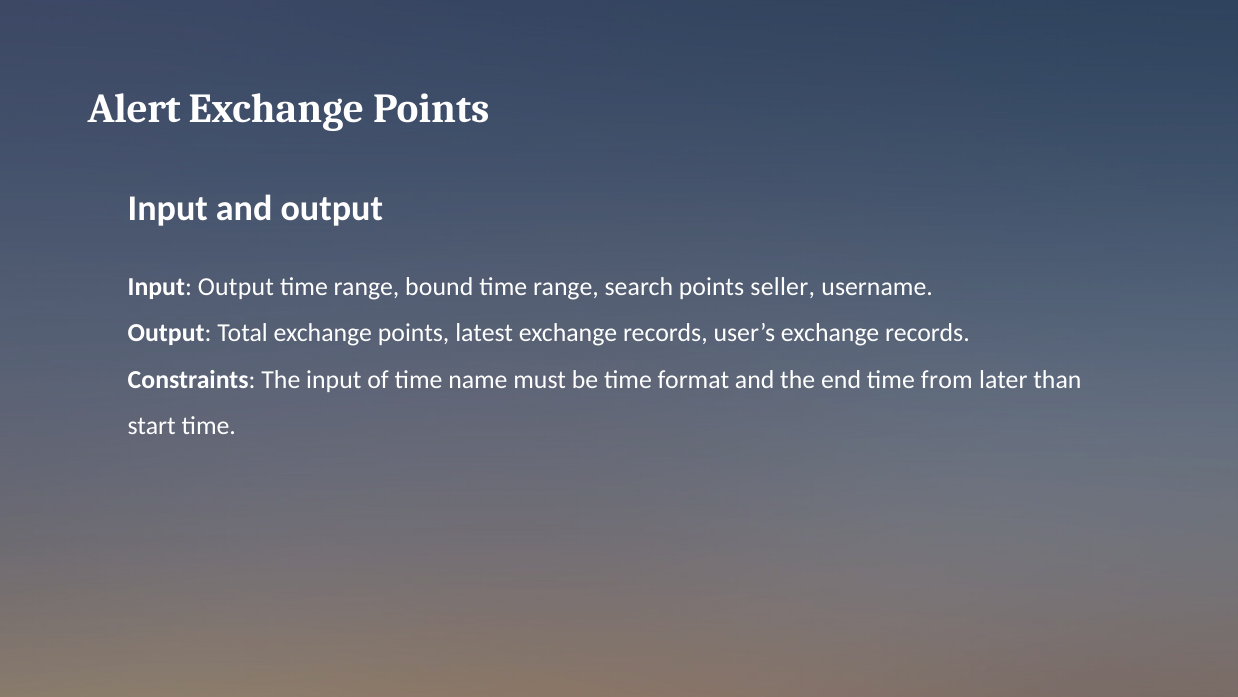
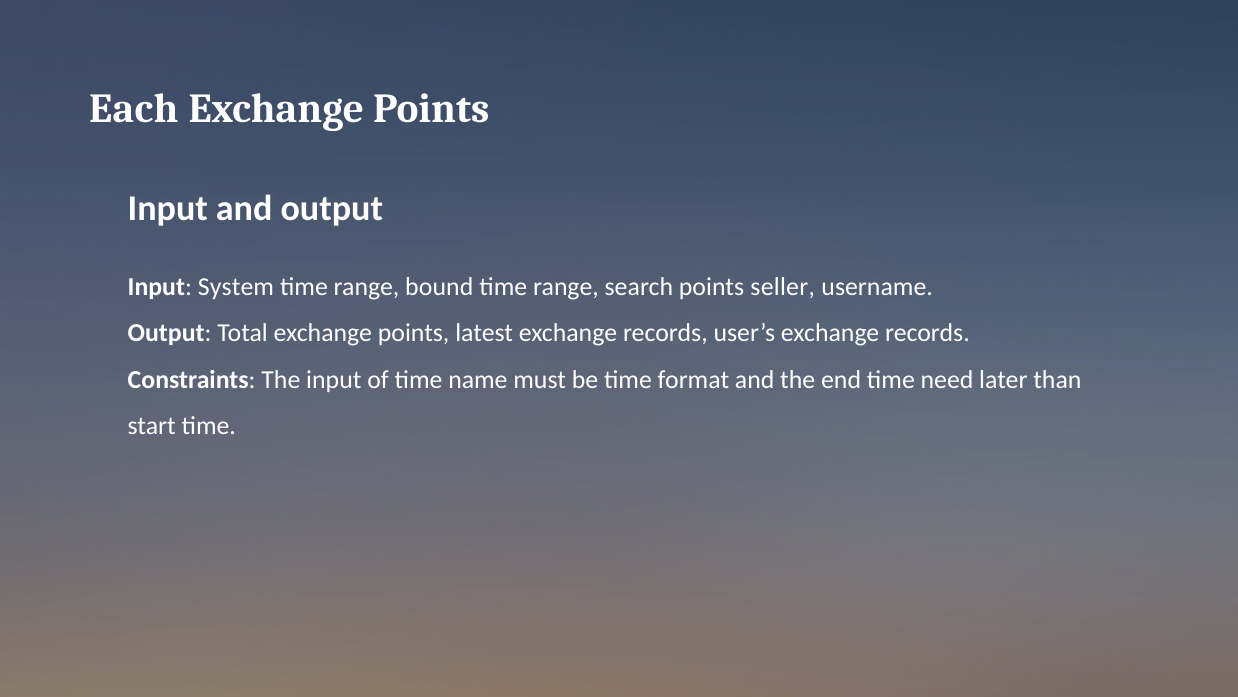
Alert: Alert -> Each (134, 108)
Input Output: Output -> System (236, 287)
from: from -> need (947, 380)
